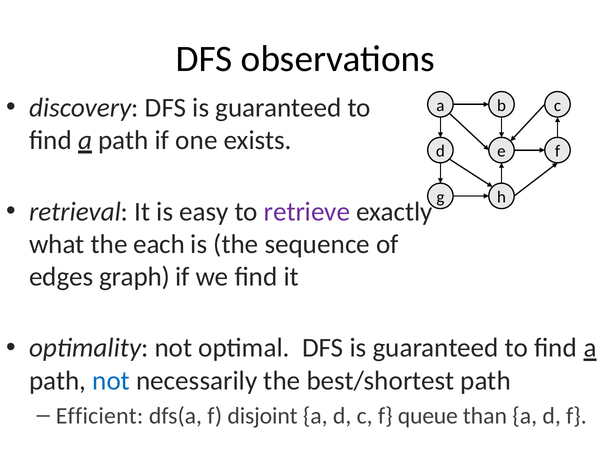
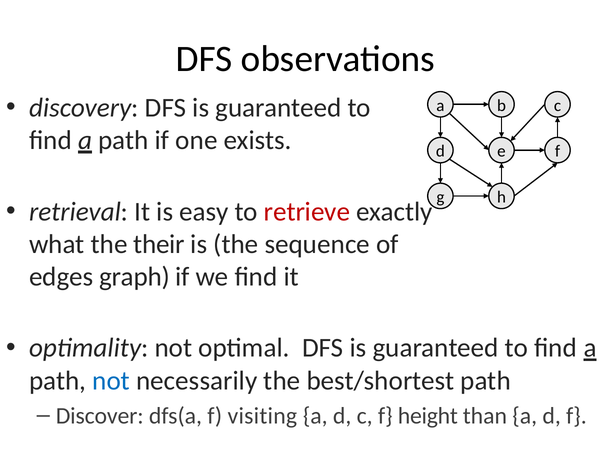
retrieve colour: purple -> red (307, 212)
each: each -> their (159, 244)
Efficient: Efficient -> Discover (100, 416)
disjoint: disjoint -> visiting (262, 416)
queue: queue -> height (428, 416)
